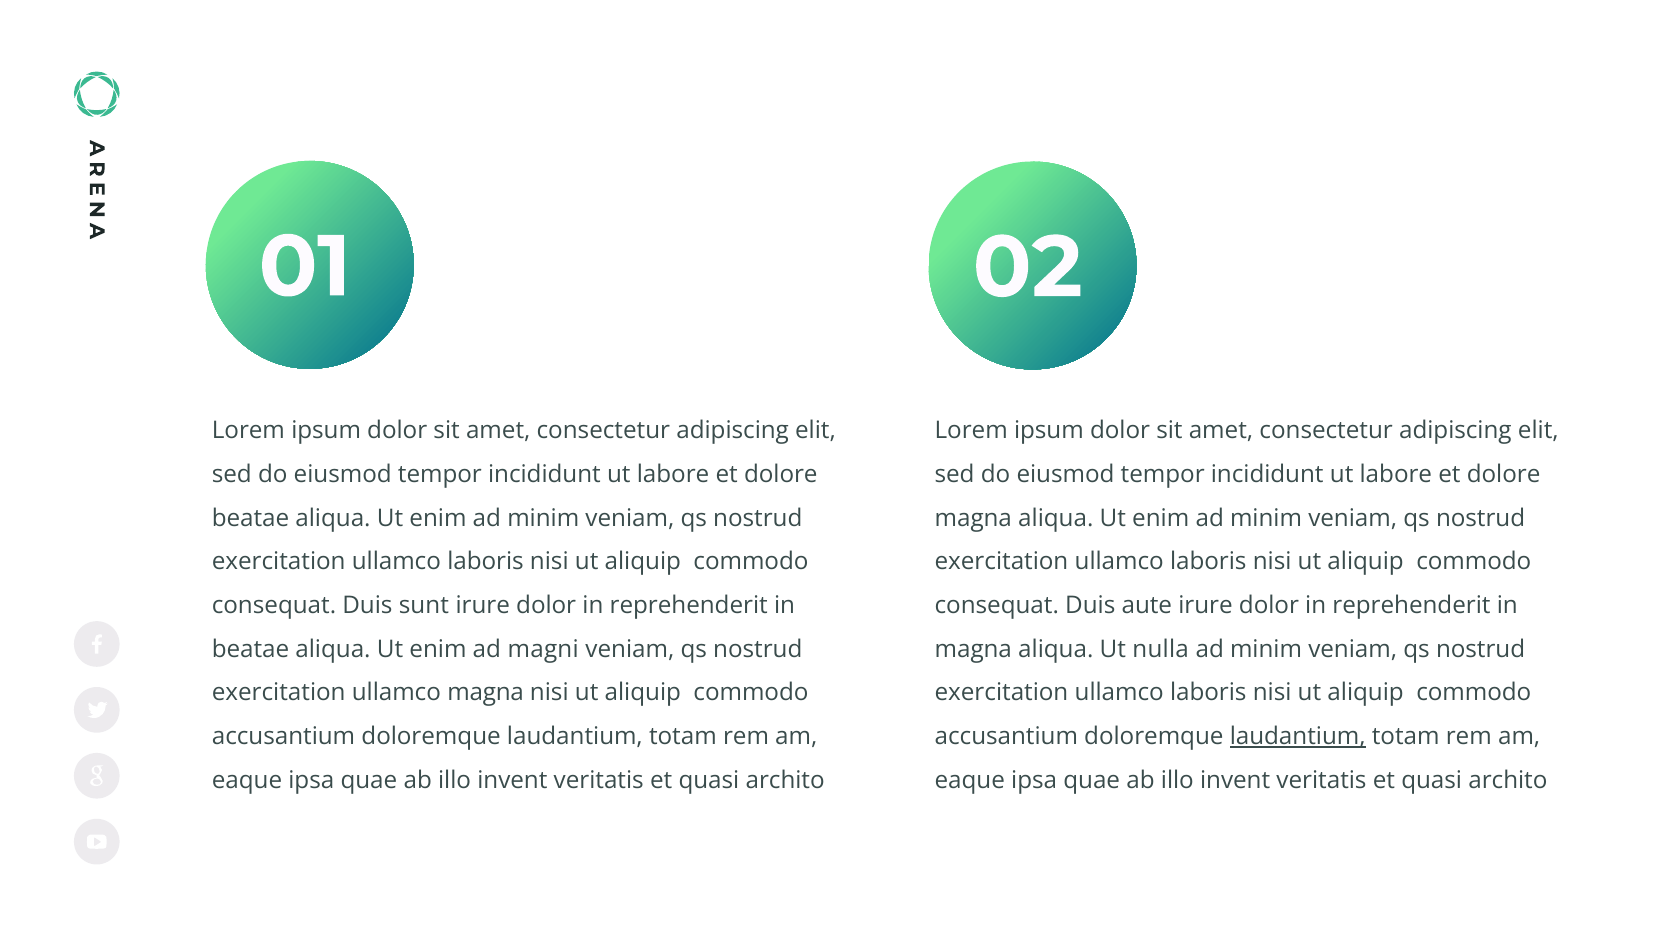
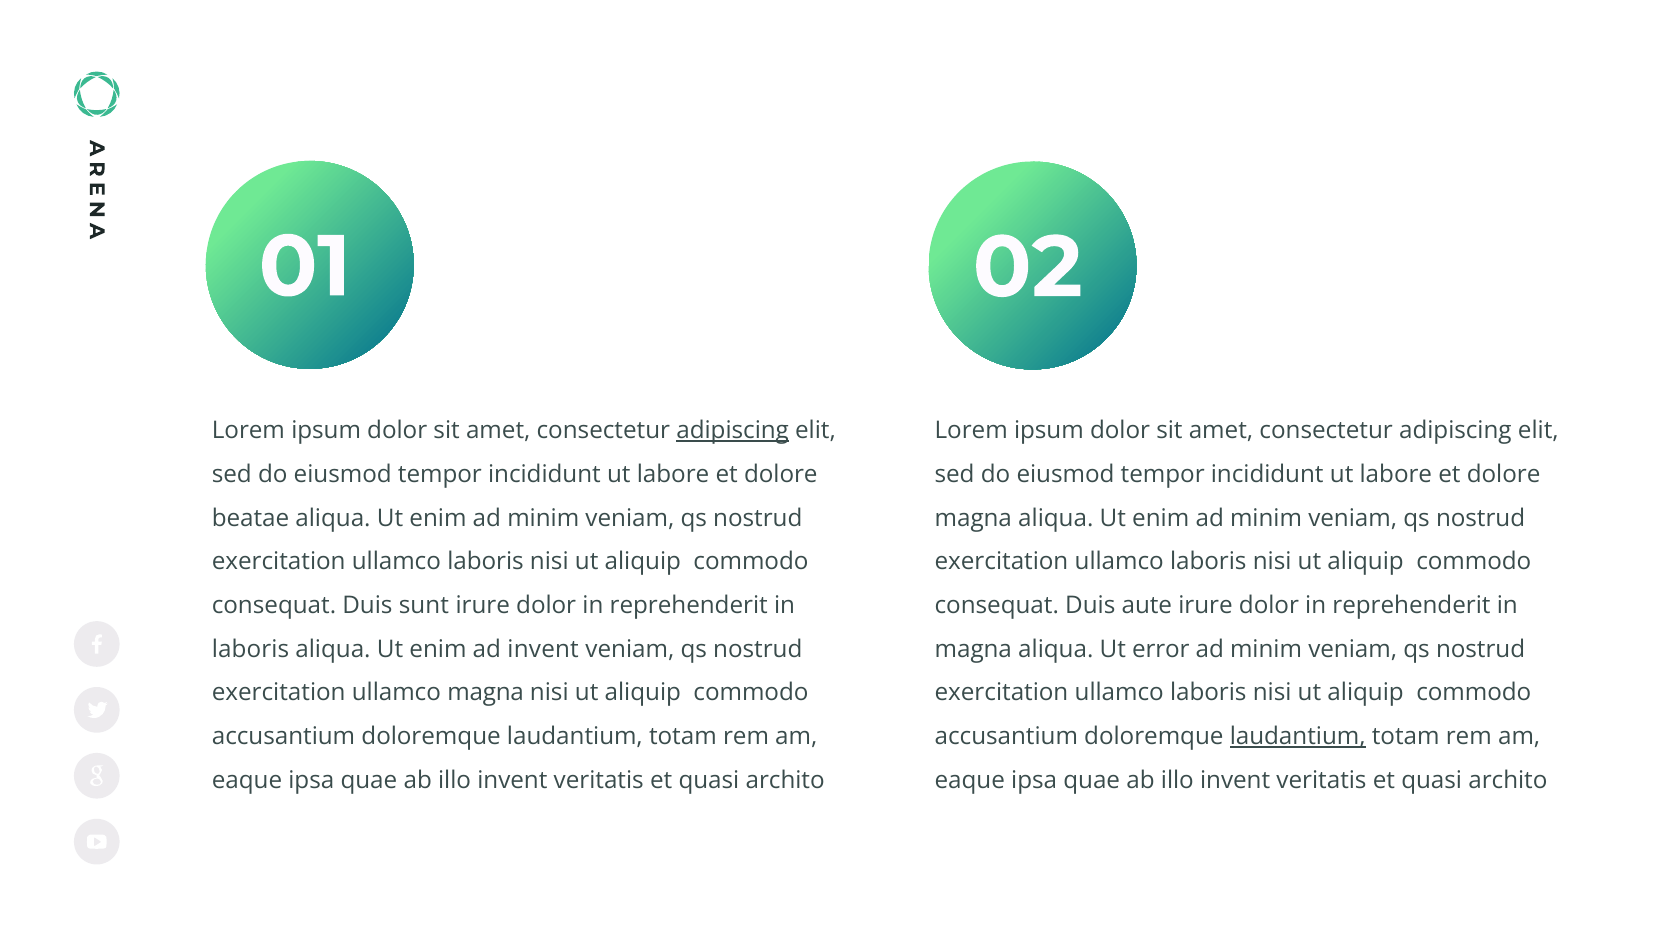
adipiscing underline: none -> present (733, 431)
beatae: beatae -> laboris (250, 649)
ad magni: magni -> invent (543, 649)
nulla: nulla -> error (1161, 649)
